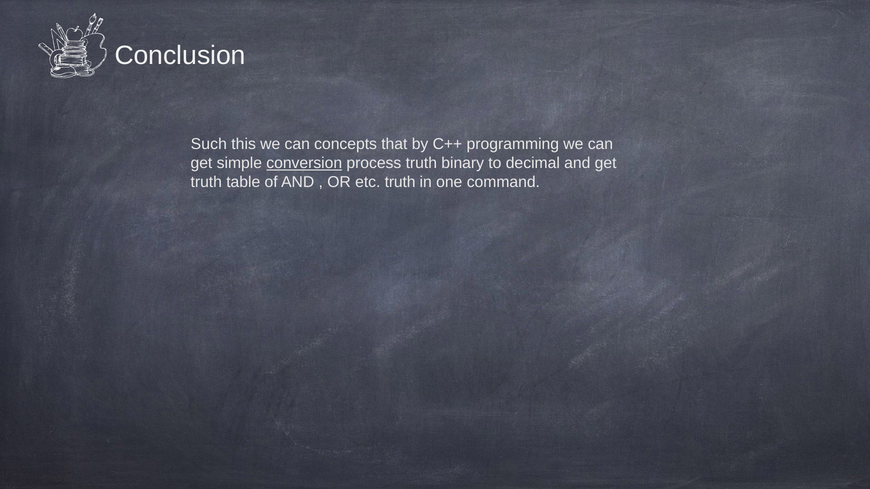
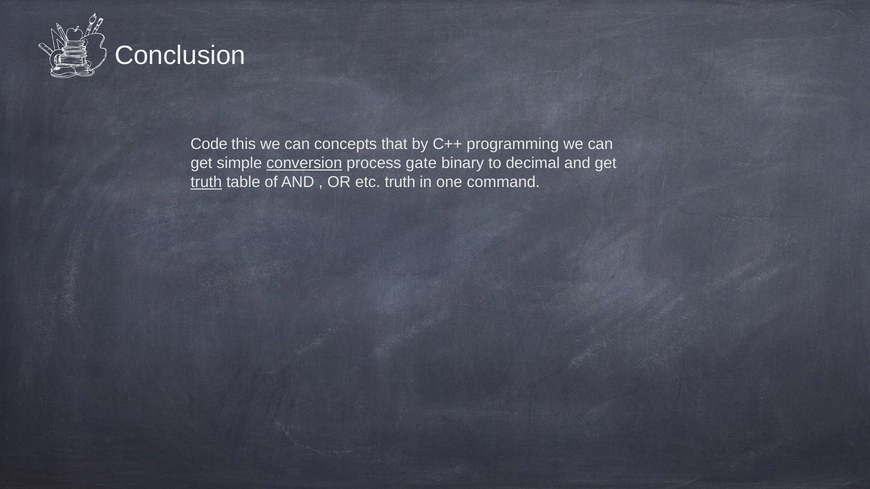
Such: Such -> Code (209, 144)
process truth: truth -> gate (421, 163)
truth underline: none -> present (206, 182)
